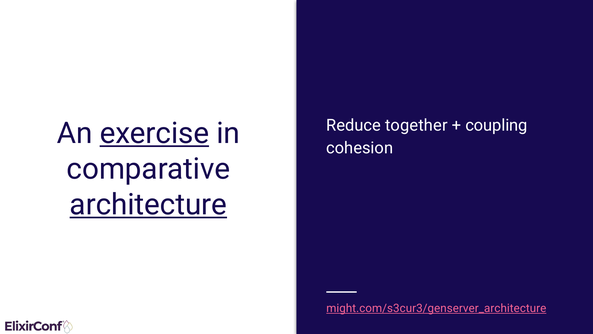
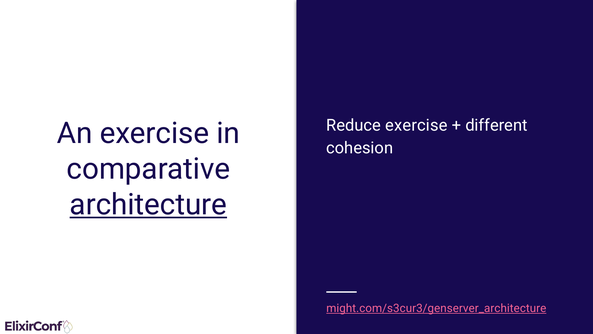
Reduce together: together -> exercise (416, 125)
coupling: coupling -> different (496, 125)
exercise underline: present -> none (154, 133)
